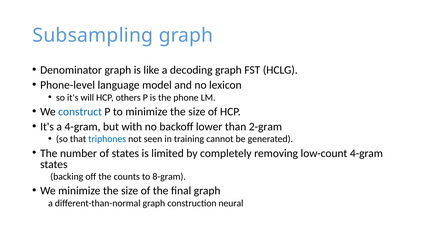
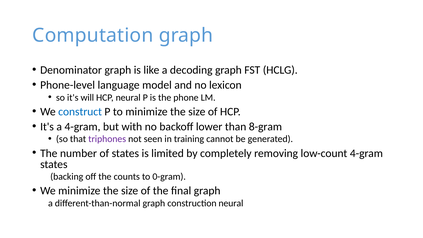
Subsampling: Subsampling -> Computation (93, 36)
HCP others: others -> neural (128, 97)
2-gram: 2-gram -> 8-gram (265, 127)
triphones colour: blue -> purple (107, 139)
8-gram: 8-gram -> 0-gram (169, 177)
